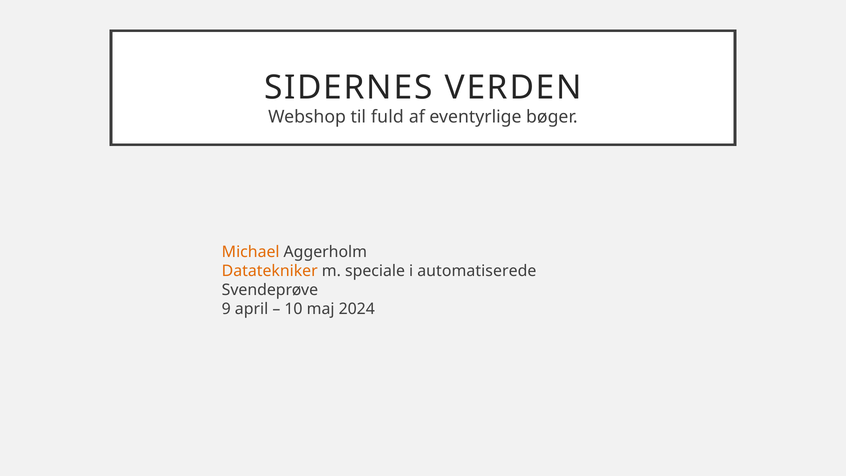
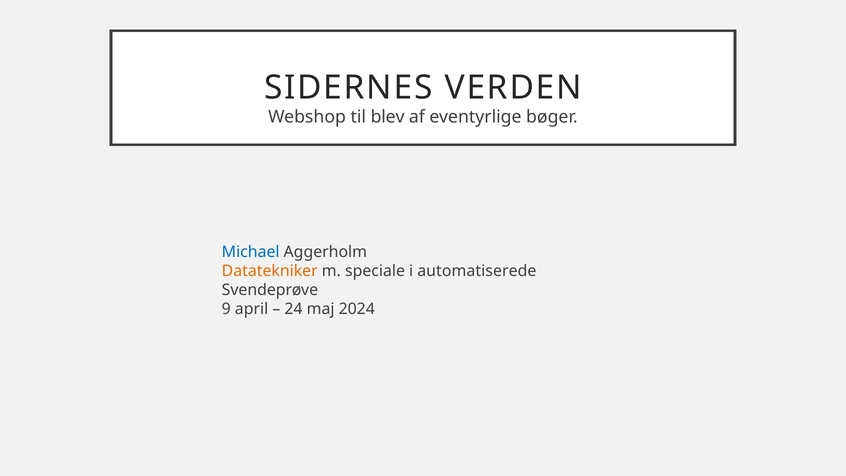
fuld: fuld -> blev (388, 117)
Michael colour: orange -> blue (251, 252)
10: 10 -> 24 (293, 309)
